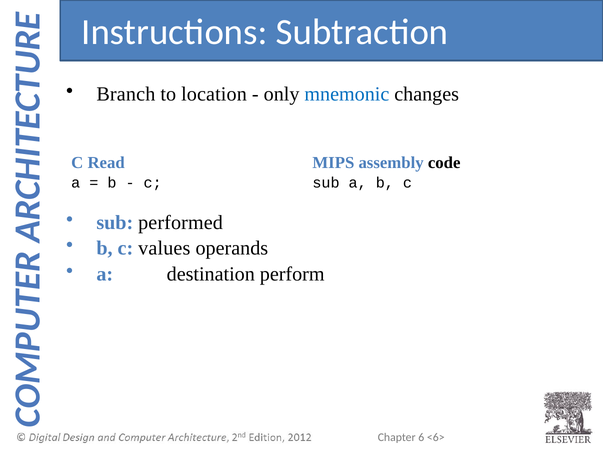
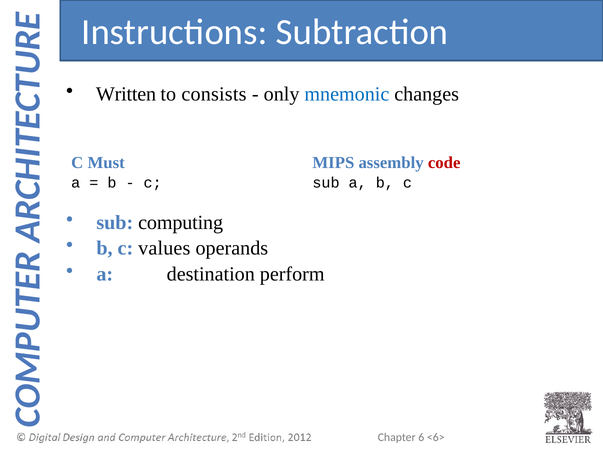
Branch: Branch -> Written (126, 94)
location: location -> consists (214, 94)
Read: Read -> Must (106, 163)
code colour: black -> red (444, 163)
performed: performed -> computing (181, 223)
